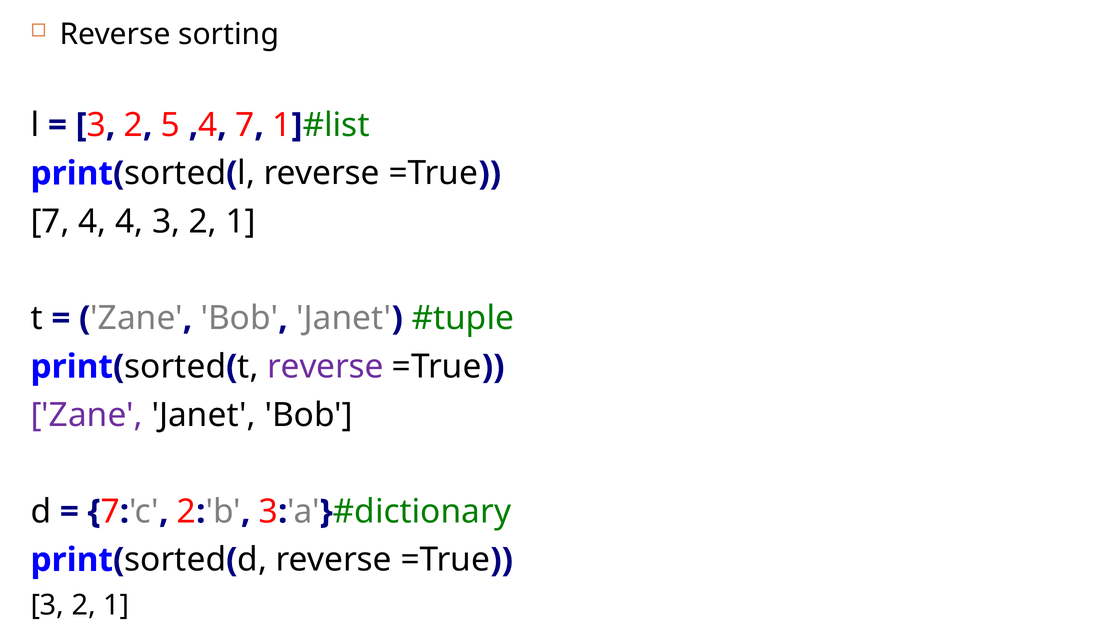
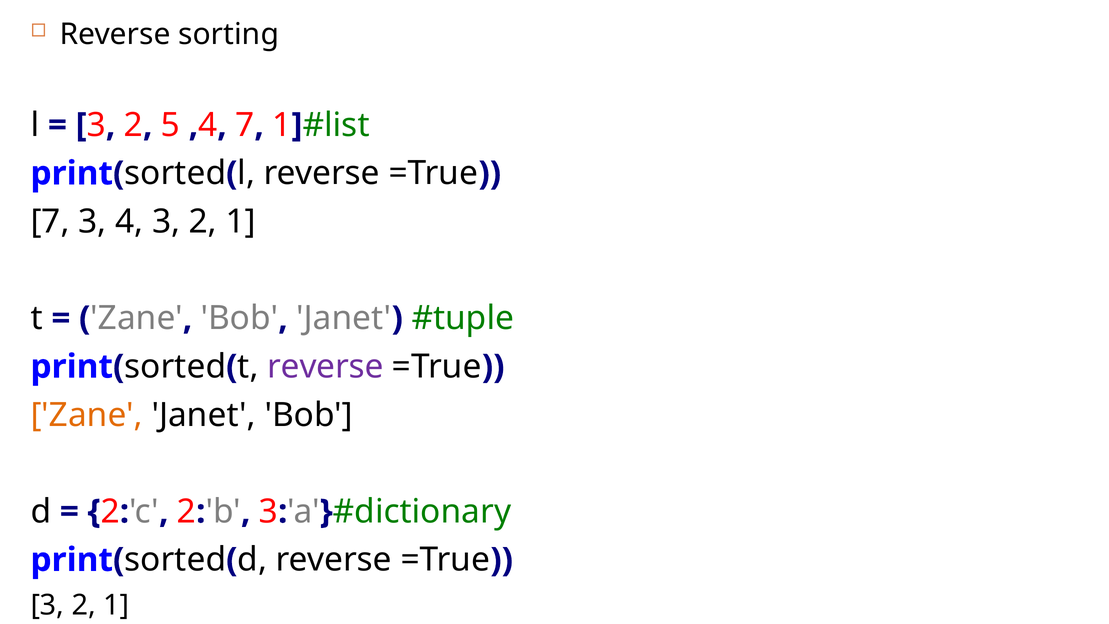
7 4: 4 -> 3 (92, 222)
Zane colour: purple -> orange (87, 415)
7: 7 -> 2 (110, 511)
